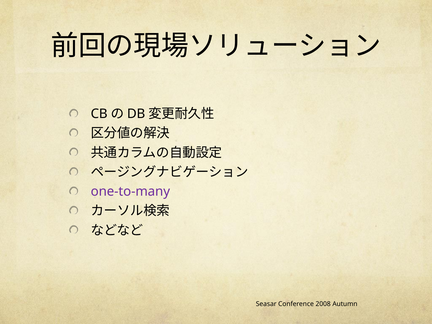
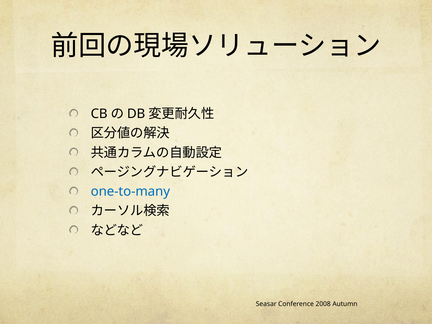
one-to-many colour: purple -> blue (130, 192)
